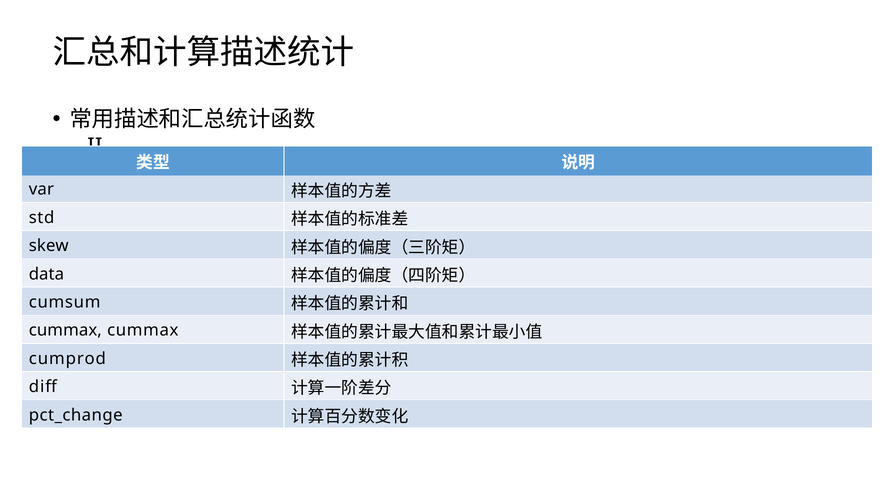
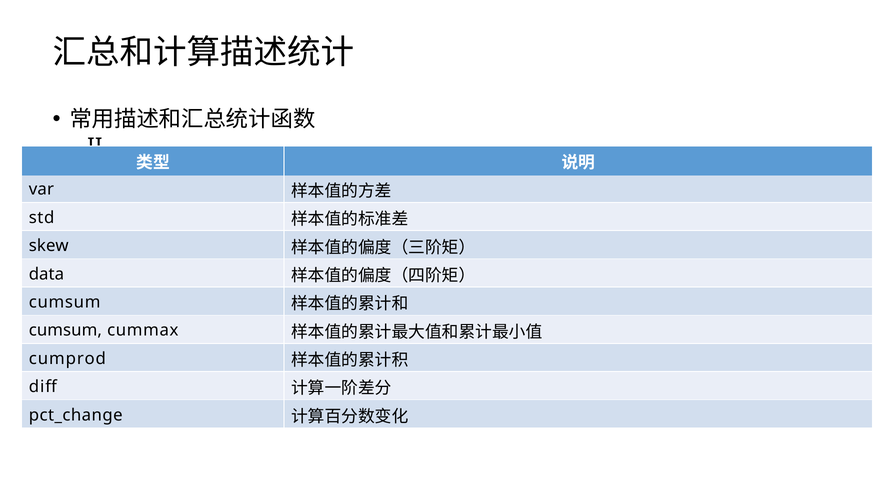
cummax: cummax -> cumsum (65, 330)
